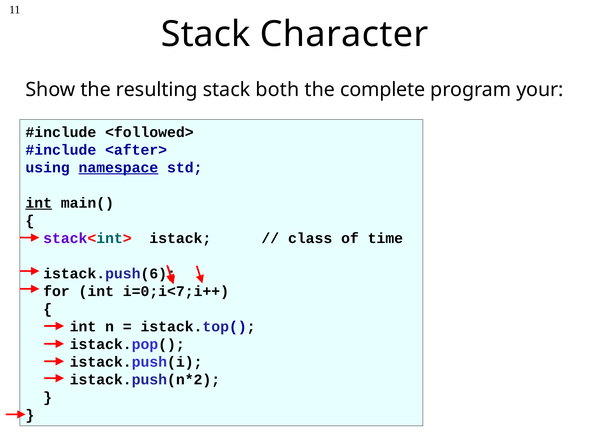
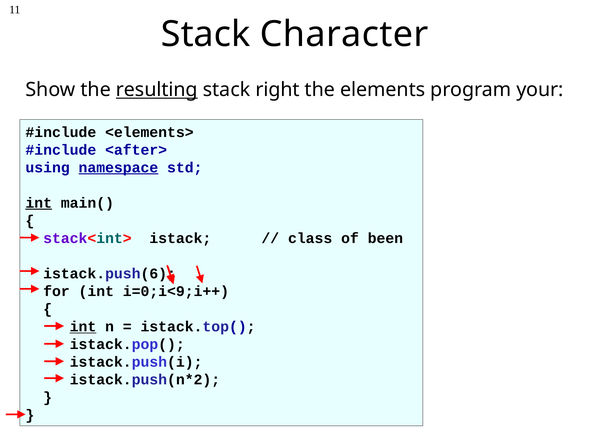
resulting underline: none -> present (157, 90)
both: both -> right (278, 90)
complete: complete -> elements (383, 90)
<followed>: <followed> -> <elements> (149, 132)
time: time -> been (385, 238)
i=0;i<7;i++: i=0;i<7;i++ -> i=0;i<9;i++ (176, 292)
int underline: none -> present (83, 327)
